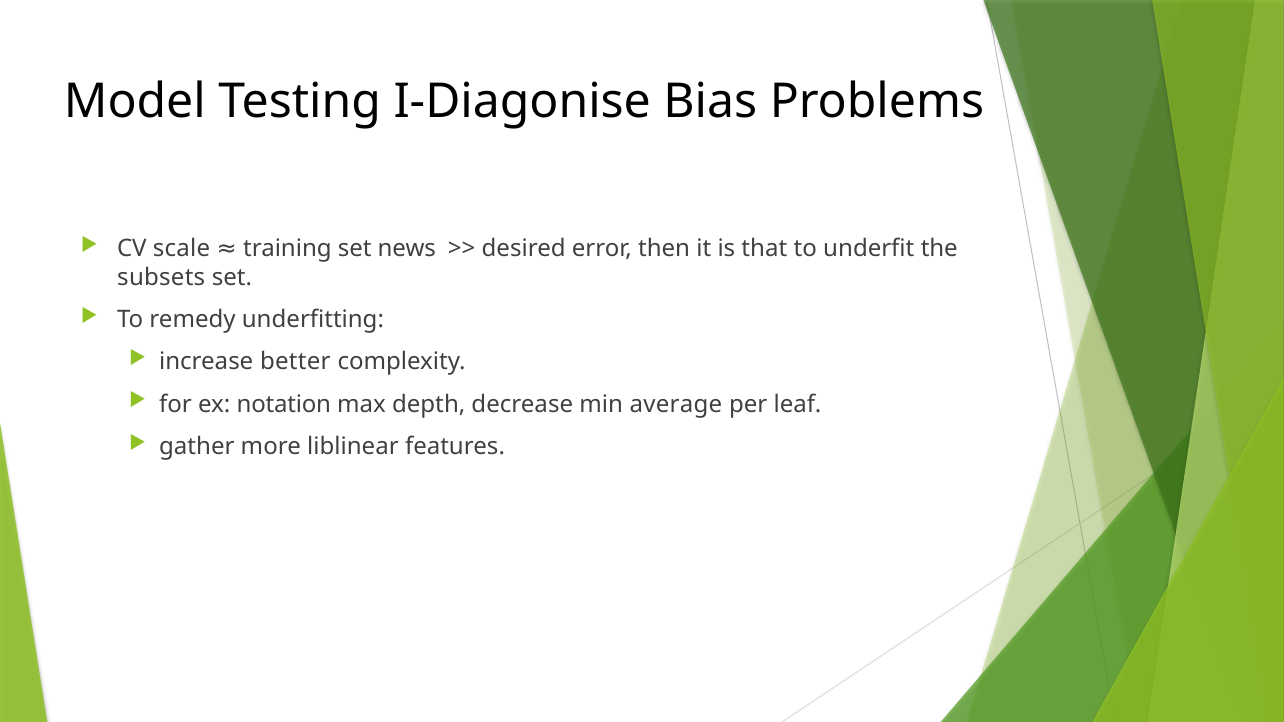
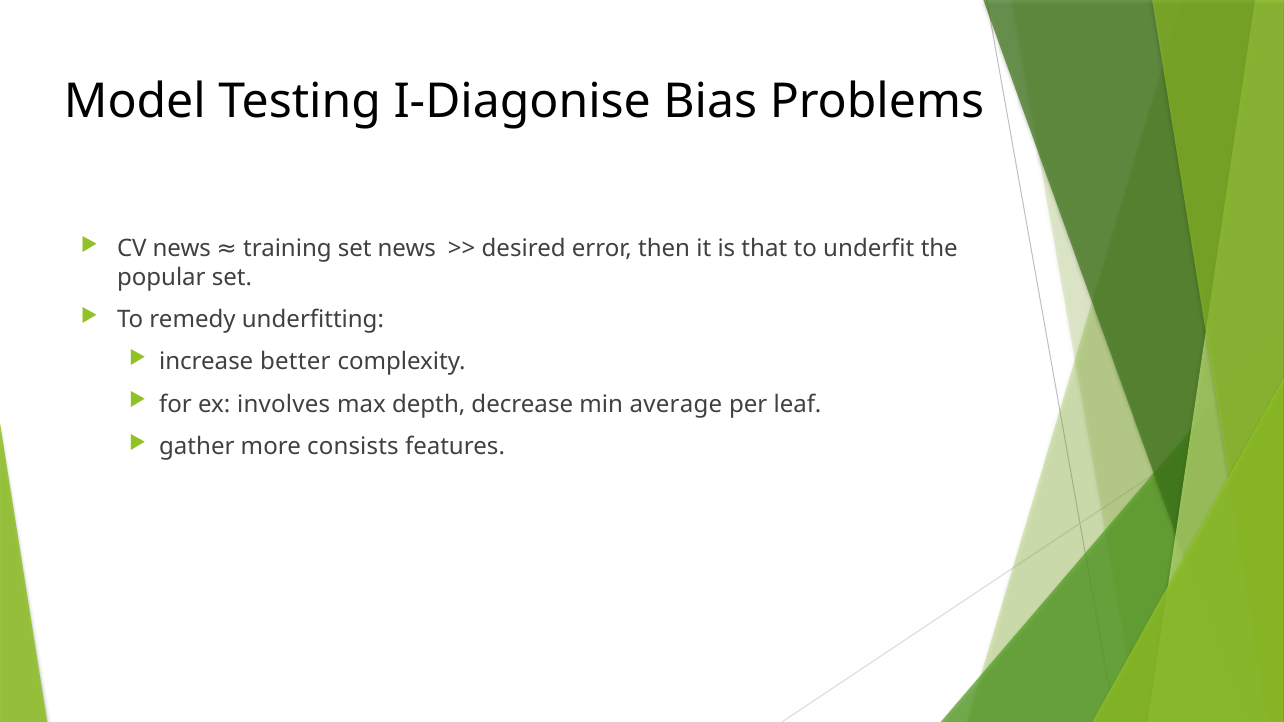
CV scale: scale -> news (182, 248)
subsets: subsets -> popular (161, 277)
notation: notation -> involves (284, 404)
liblinear: liblinear -> consists (353, 446)
